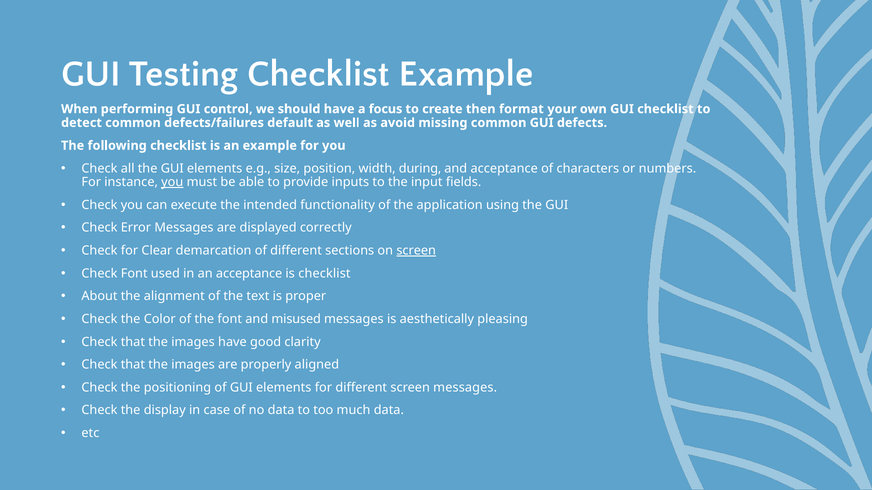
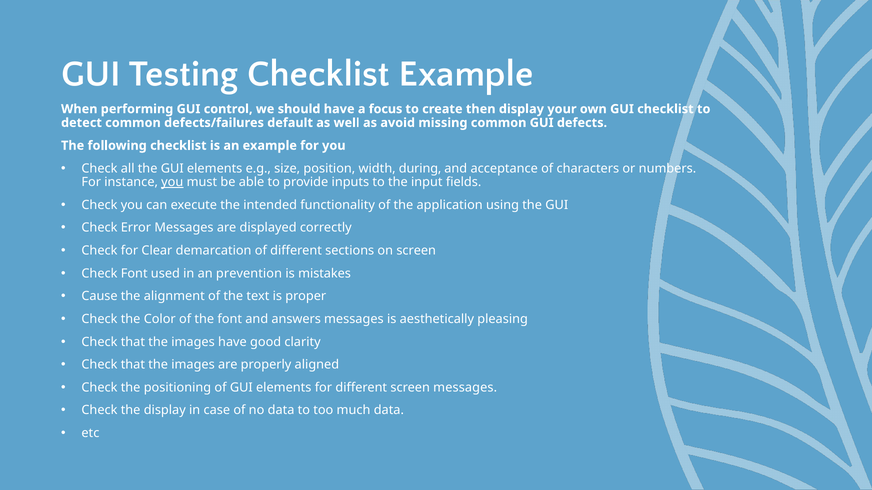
then format: format -> display (521, 109)
screen underline: present -> none (416, 251)
an acceptance: acceptance -> prevention (249, 274)
is checklist: checklist -> mistakes (325, 274)
About: About -> Cause (100, 296)
misused: misused -> answers (296, 319)
